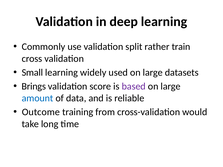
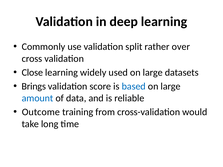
train: train -> over (181, 47)
Small: Small -> Close (32, 73)
based colour: purple -> blue (134, 86)
